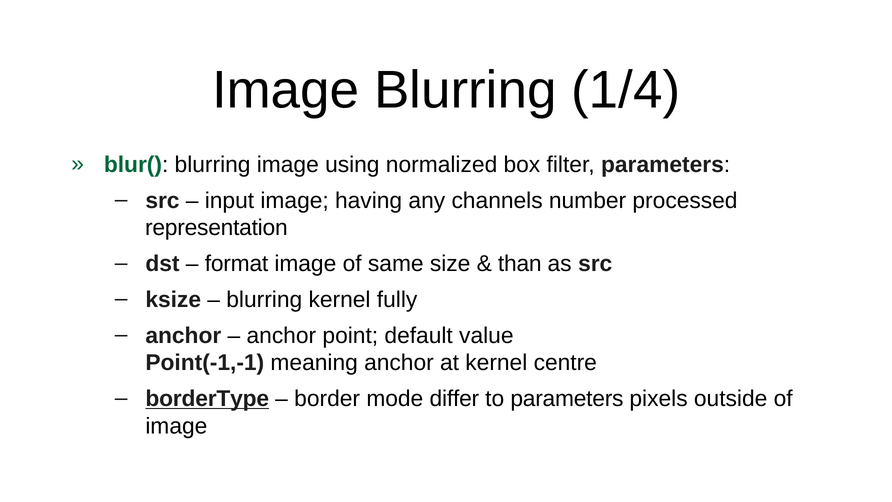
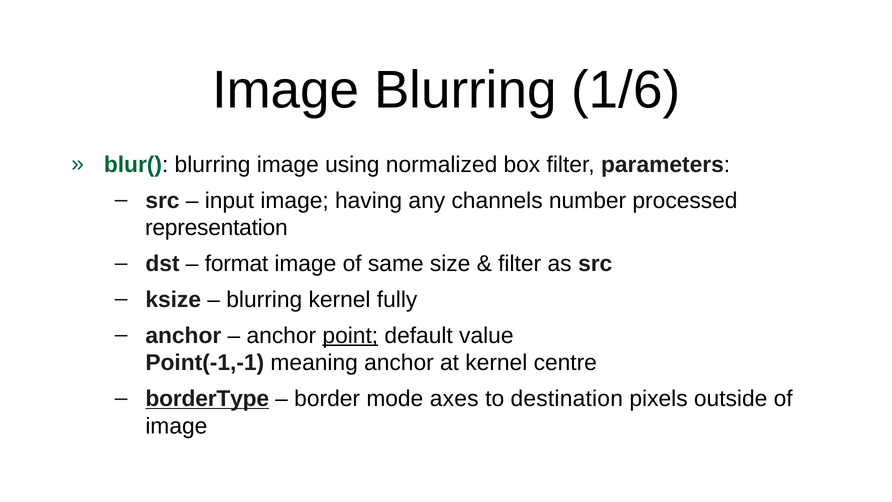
1/4: 1/4 -> 1/6 (626, 90)
than: than -> filter (520, 264)
point underline: none -> present (350, 335)
differ: differ -> axes (454, 399)
to parameters: parameters -> destination (567, 399)
